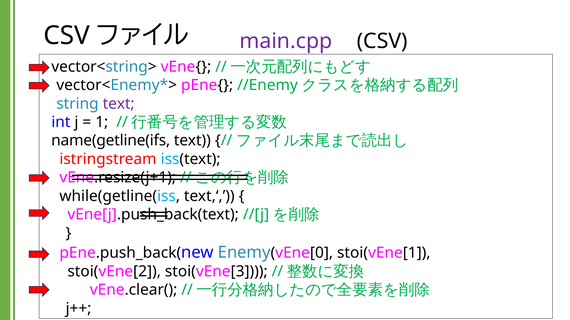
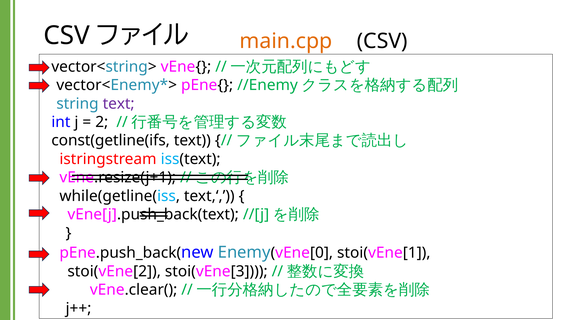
main.cpp colour: purple -> orange (286, 41)
1: 1 -> 2 (102, 122)
name(getline(ifs: name(getline(ifs -> const(getline(ifs (111, 141)
